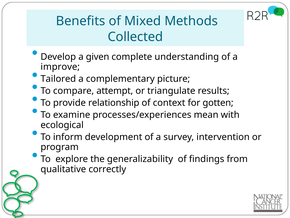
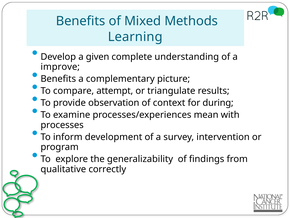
Collected: Collected -> Learning (135, 37)
Tailored: Tailored -> Benefits (58, 79)
relationship: relationship -> observation (114, 103)
gotten: gotten -> during (218, 103)
ecological: ecological -> processes (62, 125)
